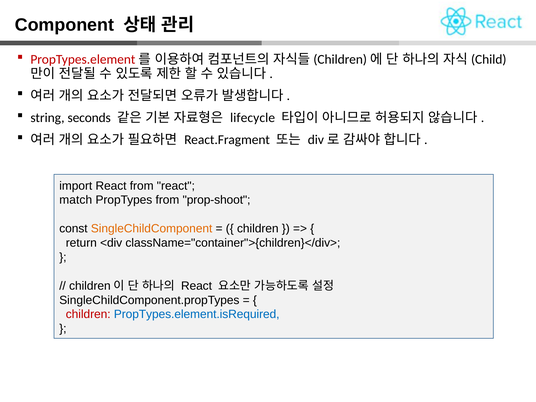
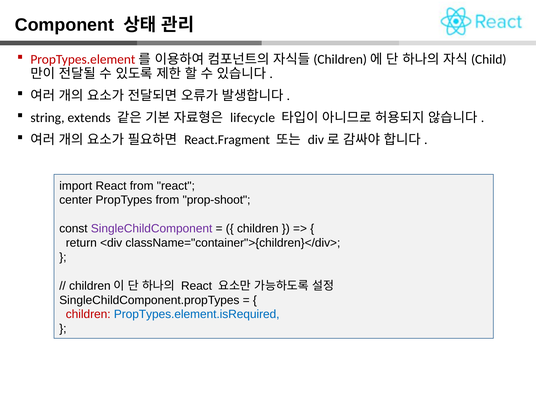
seconds: seconds -> extends (89, 118)
match: match -> center (76, 200)
SingleChildComponent colour: orange -> purple (152, 229)
